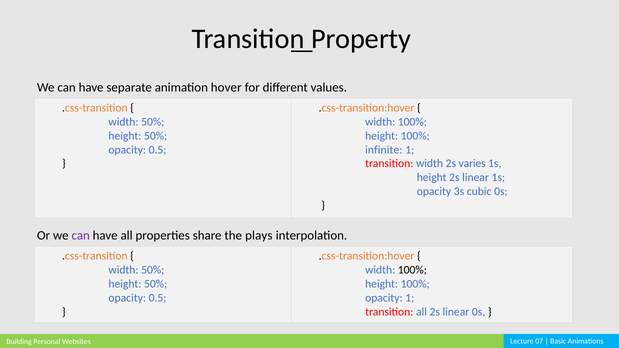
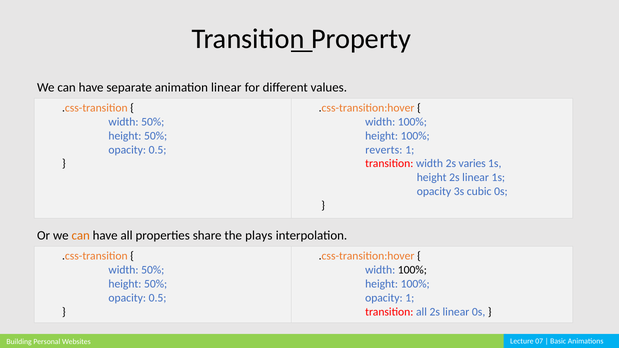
animation hover: hover -> linear (226, 88)
infinite: infinite -> reverts (384, 150)
can colour: purple -> orange (81, 236)
